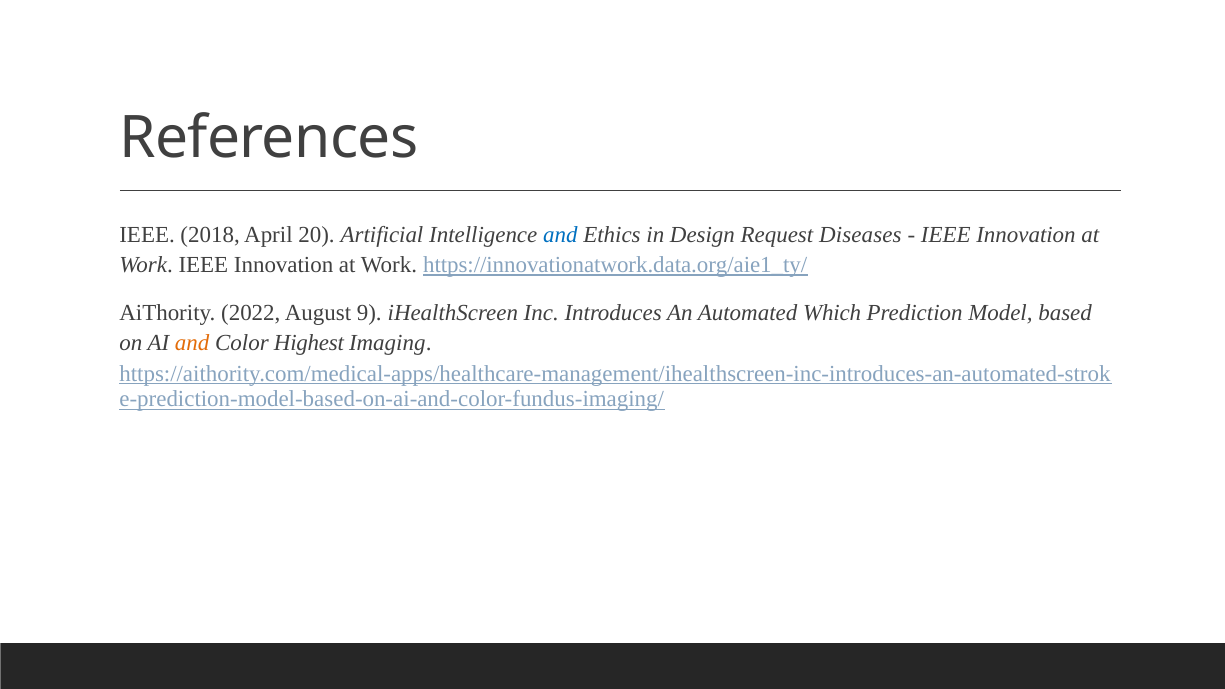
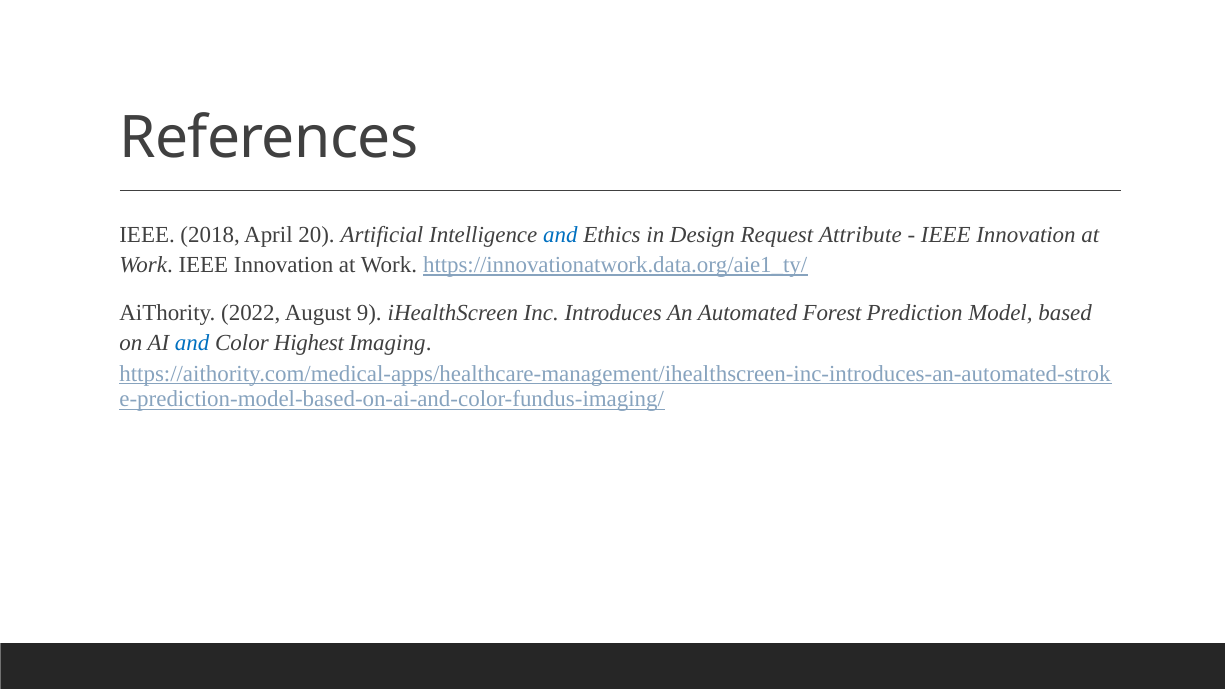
Diseases: Diseases -> Attribute (860, 235)
Which: Which -> Forest (832, 313)
and colour: orange -> blue (192, 343)
